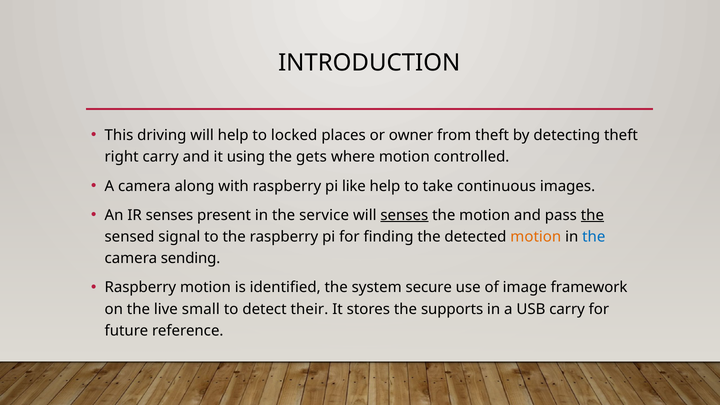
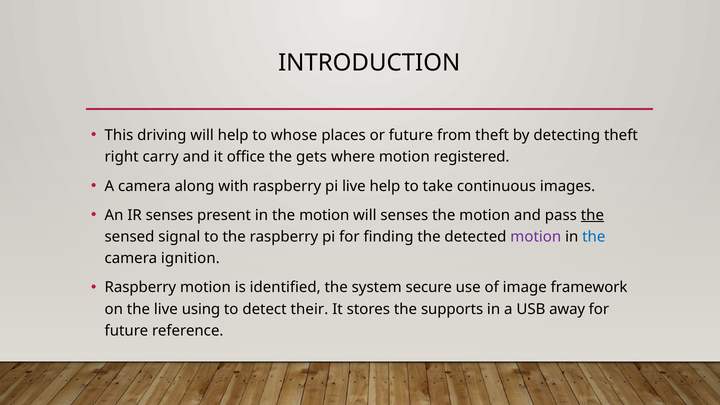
locked: locked -> whose (294, 135)
or owner: owner -> future (411, 135)
using: using -> office (246, 157)
controlled: controlled -> registered (472, 157)
pi like: like -> live (354, 186)
in the service: service -> motion (324, 215)
senses underline: present -> none (404, 215)
motion colour: orange -> purple (536, 237)
sending: sending -> ignition (190, 258)
small: small -> using (201, 309)
USB carry: carry -> away (567, 309)
